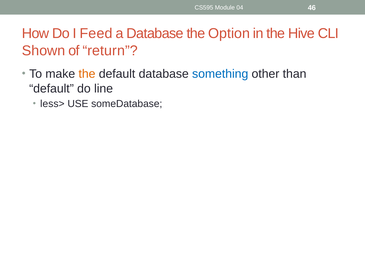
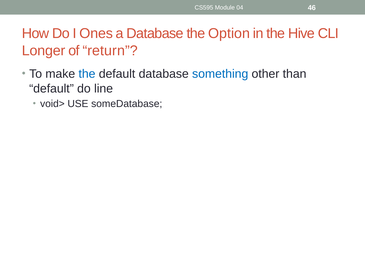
Feed: Feed -> Ones (96, 34)
Shown: Shown -> Longer (44, 51)
the colour: orange -> blue (87, 74)
less>: less> -> void> (52, 104)
